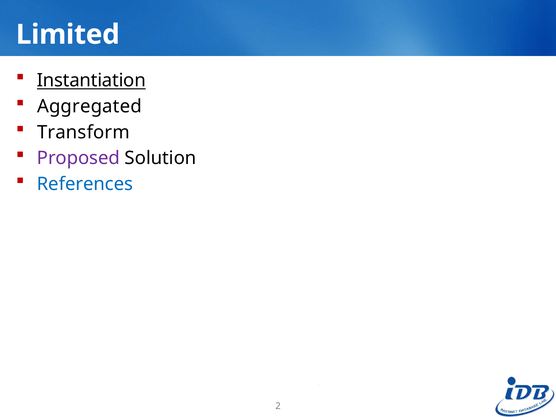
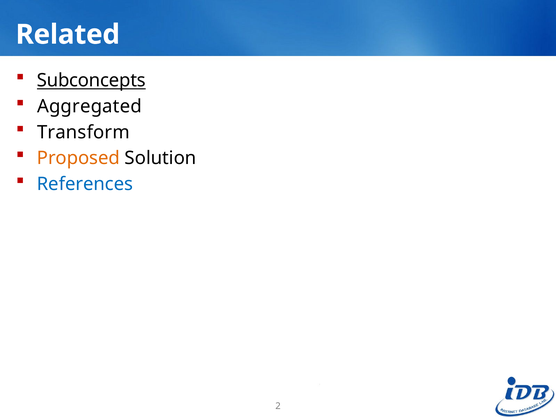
Limited: Limited -> Related (68, 35)
Instantiation: Instantiation -> Subconcepts (91, 80)
Proposed colour: purple -> orange (78, 158)
